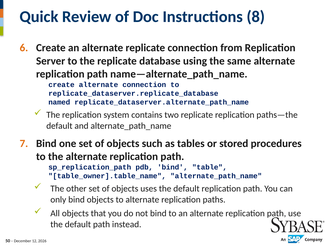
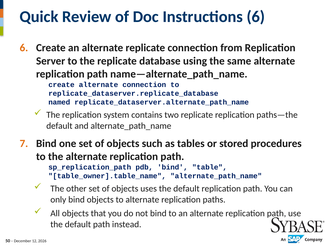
Instructions 8: 8 -> 6 (256, 17)
